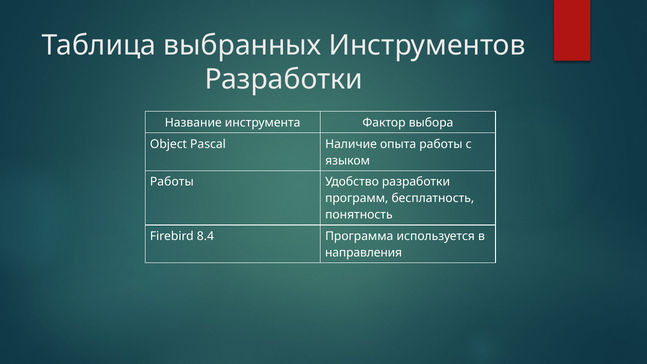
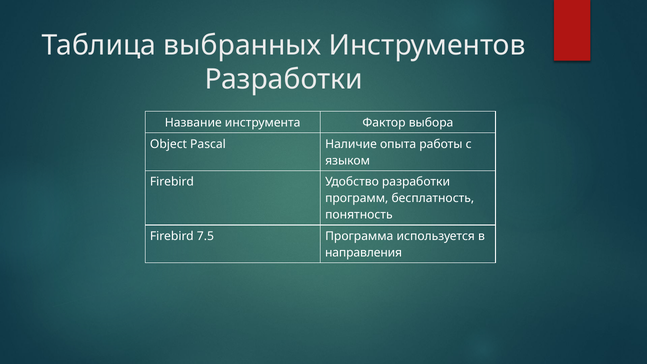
Работы: Работы -> Firebird (172, 182)
8.4: 8.4 -> 7.5 (205, 236)
